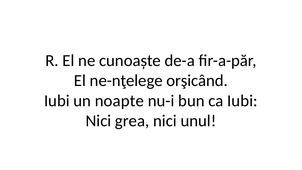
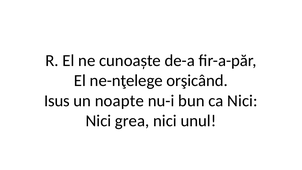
Iubi: Iubi -> Isus (57, 101)
ca Iubi: Iubi -> Nici (242, 101)
